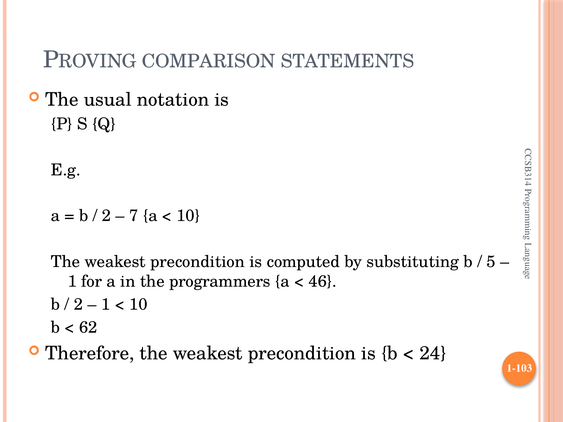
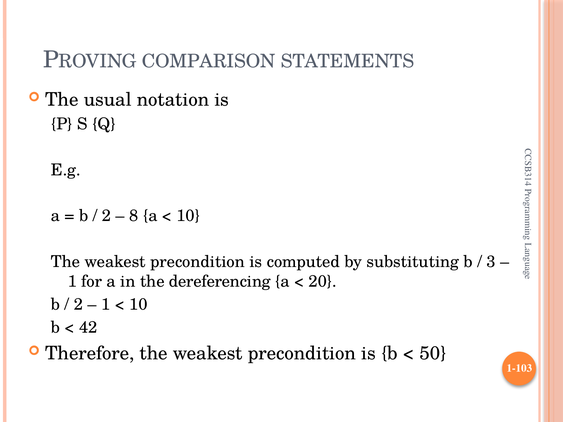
7: 7 -> 8 (134, 216)
5: 5 -> 3 (491, 262)
programmers: programmers -> dereferencing (220, 282)
46: 46 -> 20 (323, 282)
62: 62 -> 42 (88, 328)
24: 24 -> 50 (433, 354)
